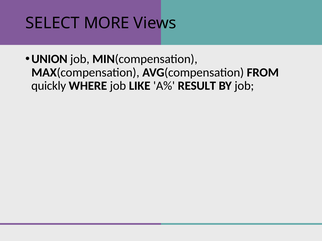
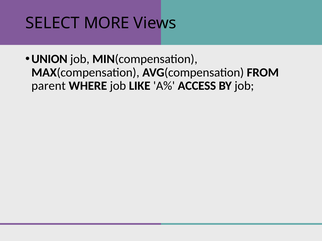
quickly: quickly -> parent (49, 86)
RESULT: RESULT -> ACCESS (197, 86)
